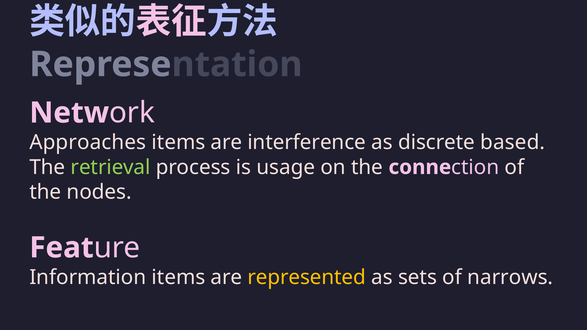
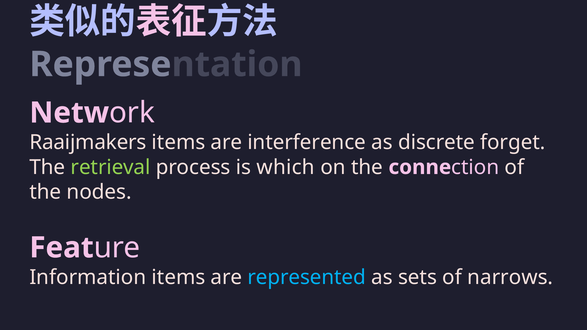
Approaches: Approaches -> Raaijmakers (88, 142)
based: based -> forget (513, 142)
usage: usage -> which (286, 167)
represented colour: yellow -> light blue (307, 277)
